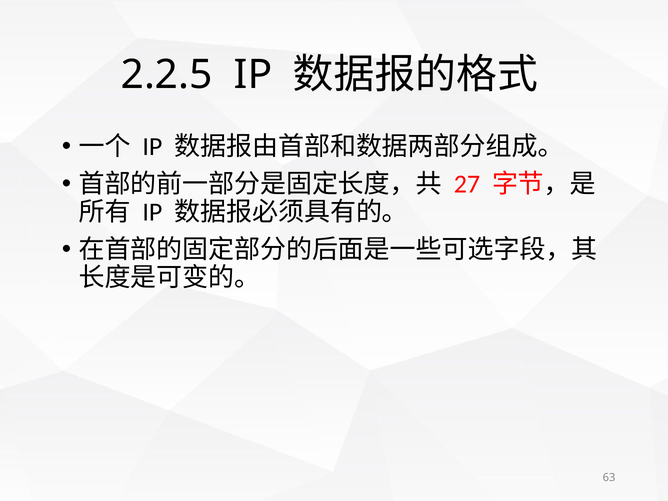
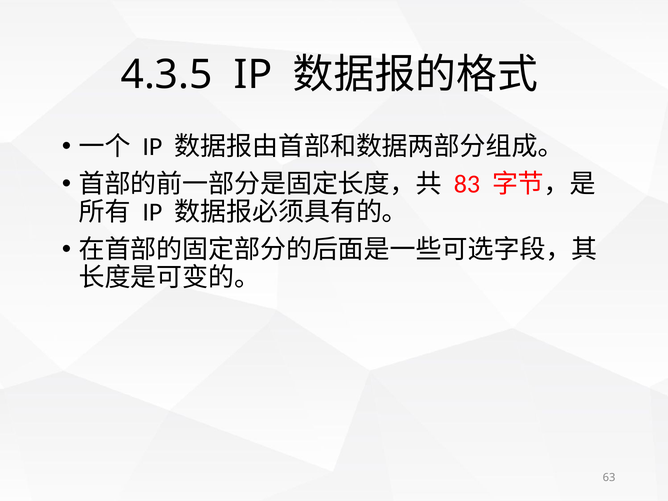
2.2.5: 2.2.5 -> 4.3.5 (167, 75)
27: 27 -> 83 (467, 184)
